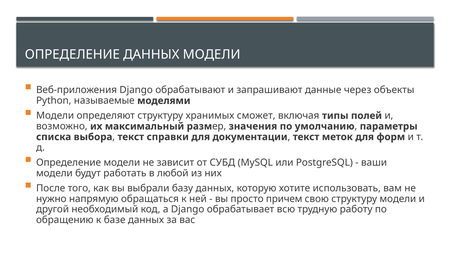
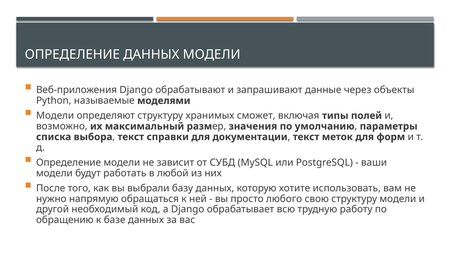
причем: причем -> любого (284, 199)
